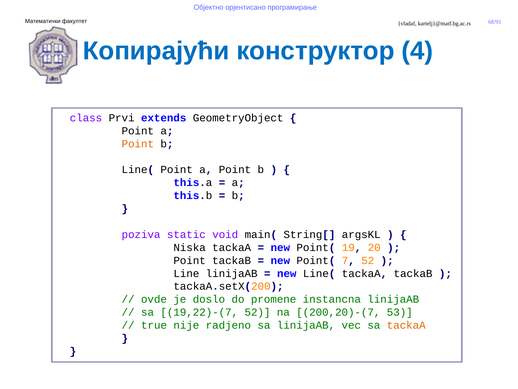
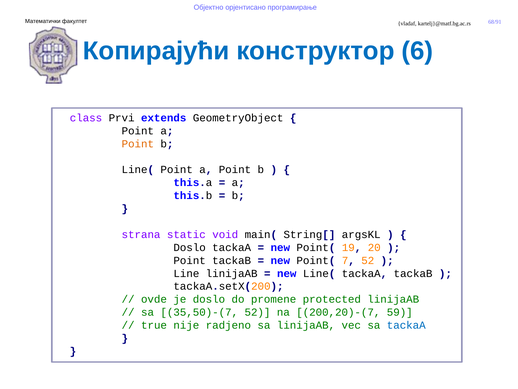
4: 4 -> 6 (417, 51)
poziva: poziva -> strana (141, 234)
Niska: Niska -> Doslo (190, 247)
instancna: instancna -> protected (332, 299)
19,22)-(7: 19,22)-(7 -> 35,50)-(7 (199, 312)
53: 53 -> 59 (400, 312)
tackaA colour: orange -> blue (406, 325)
